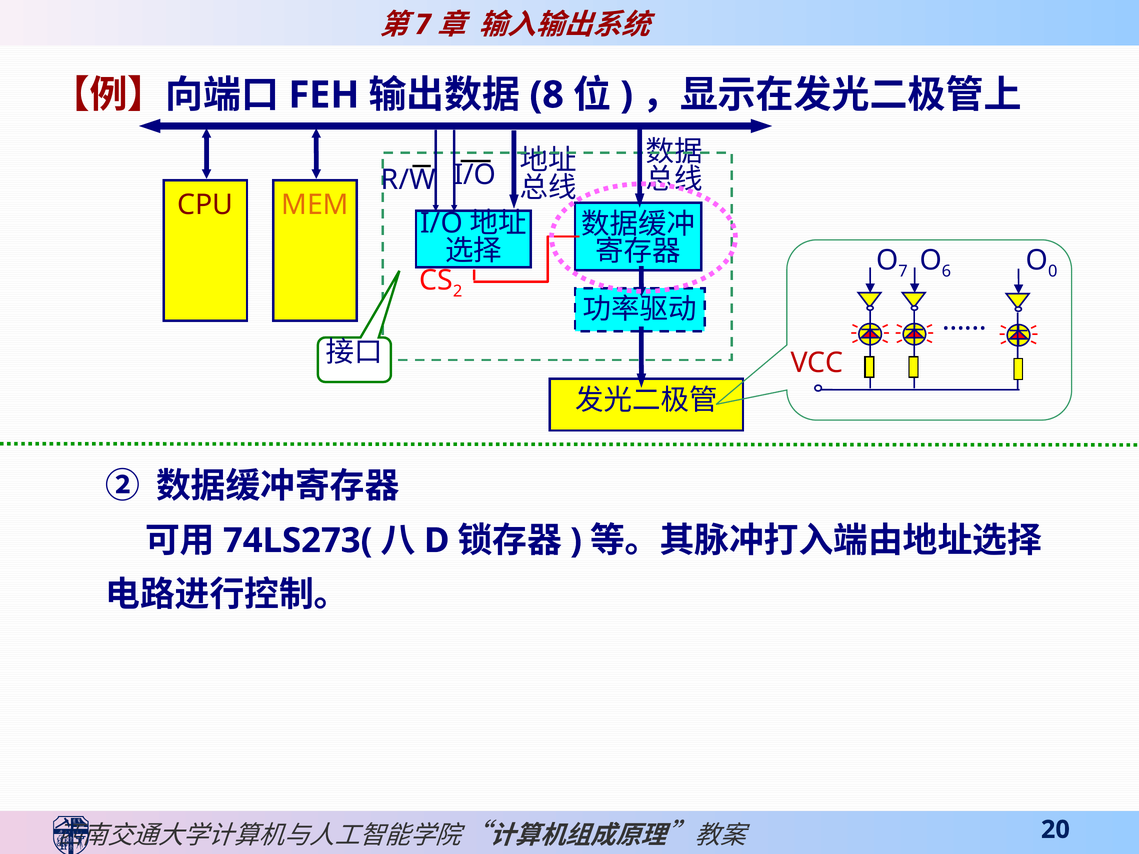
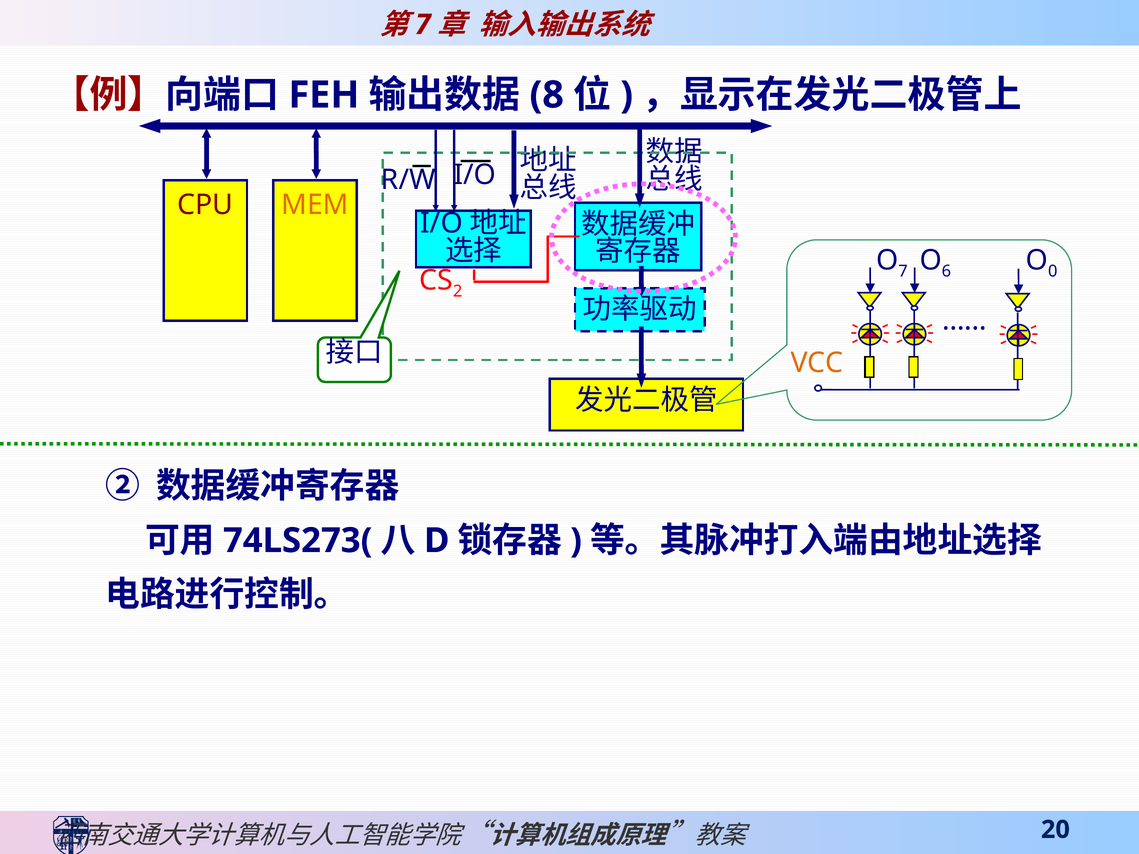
VCC colour: red -> orange (817, 363)
